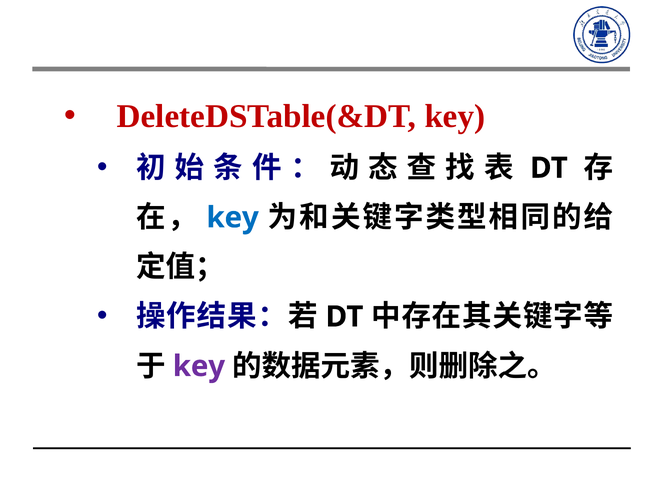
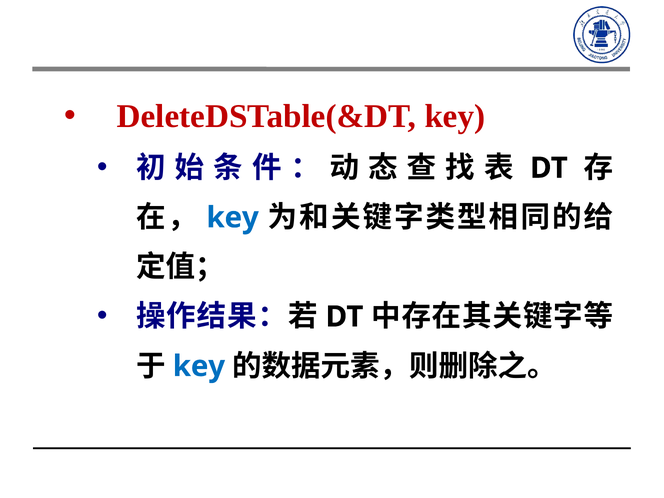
key colour: purple -> blue (199, 366)
